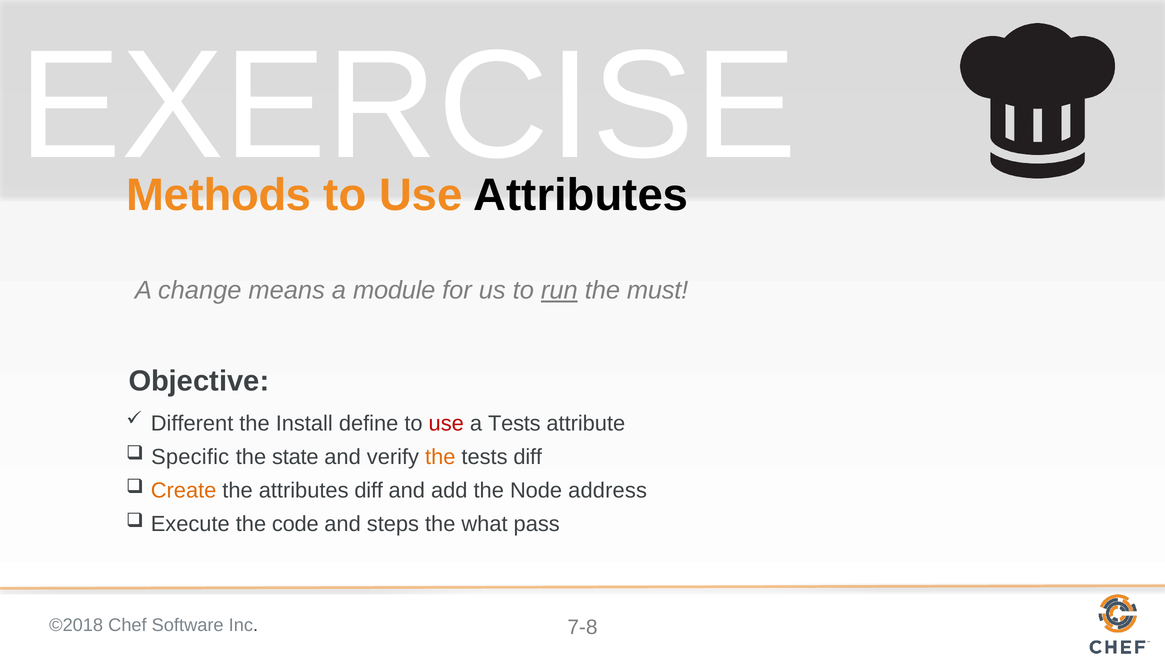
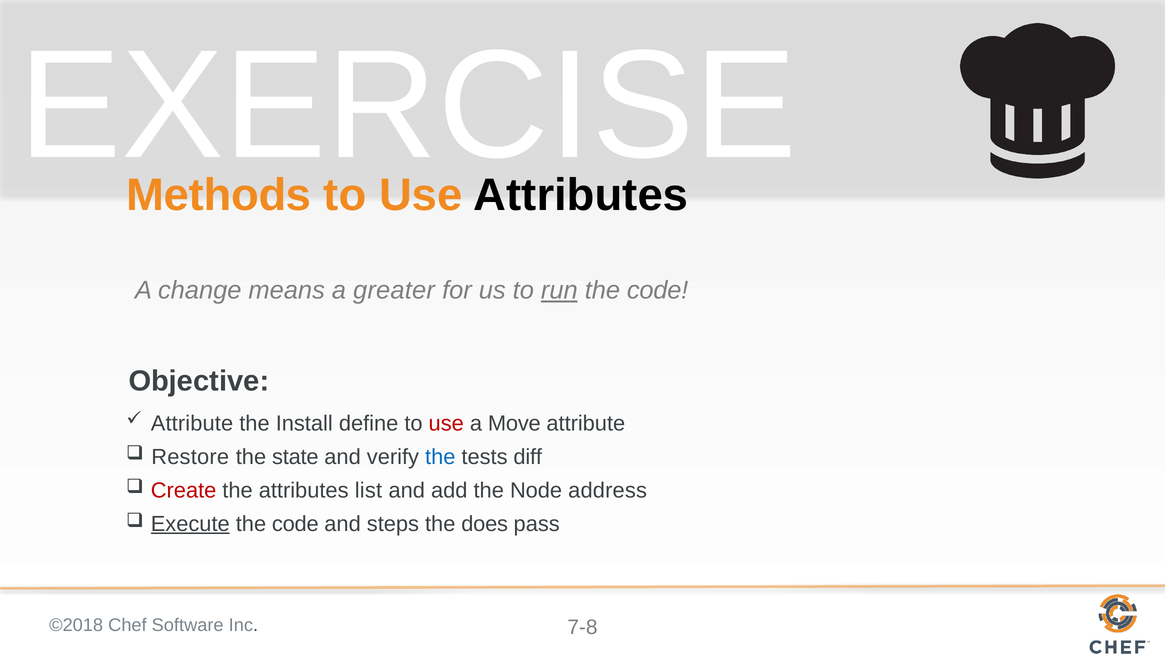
module: module -> greater (394, 290)
must: must -> code (658, 290)
Different: Different -> Attribute (192, 423)
a Tests: Tests -> Move (514, 423)
Specific: Specific -> Restore (190, 456)
the colour: orange -> blue (440, 456)
Create colour: orange -> red (184, 490)
attributes diff: diff -> list (368, 490)
Execute underline: none -> present (190, 523)
what: what -> does (485, 523)
